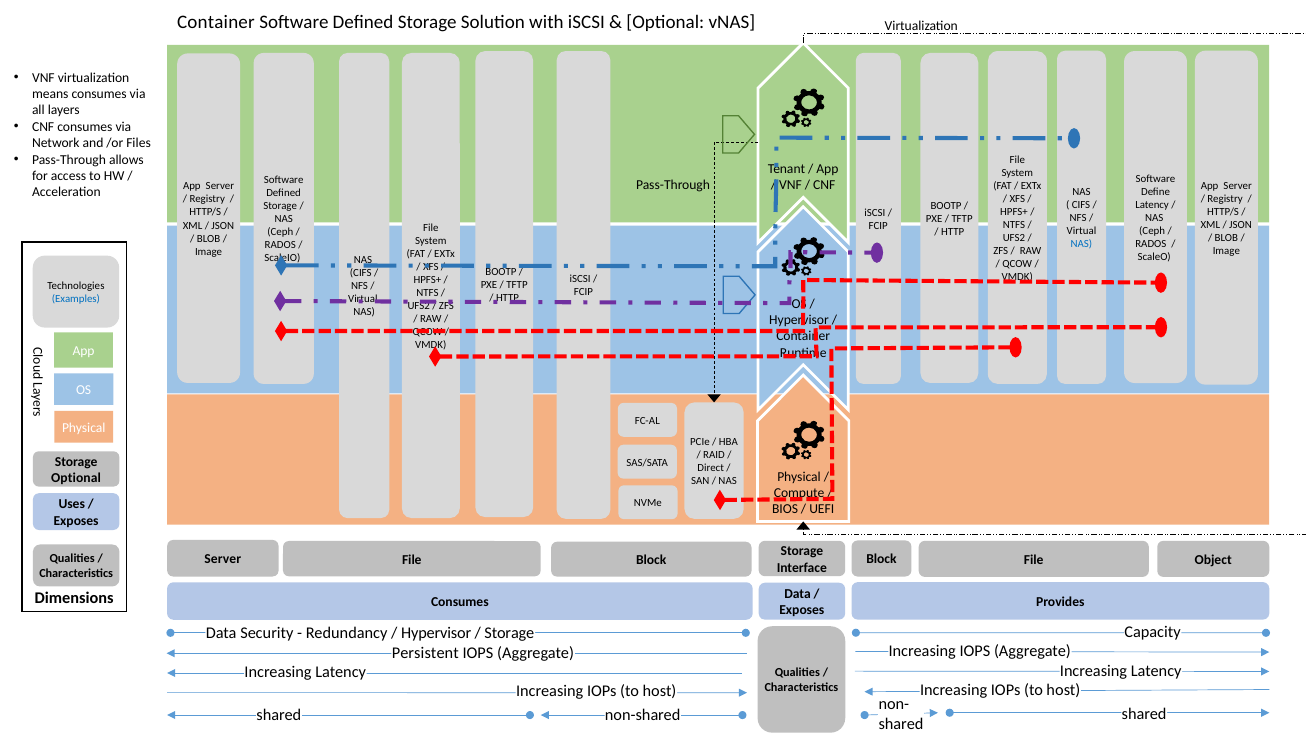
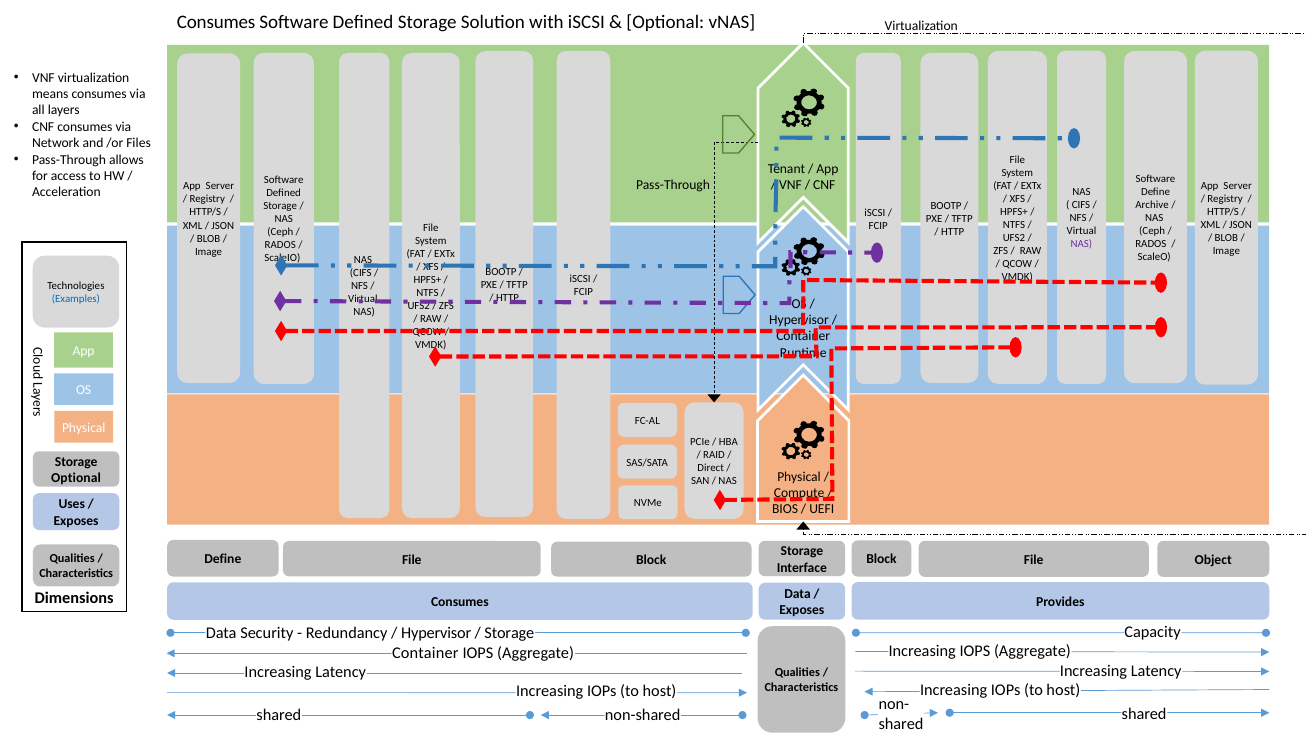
Container: Container -> Consumes (216, 22)
Latency: Latency -> Archive (1152, 205)
NAS colour: blue -> purple (1081, 244)
Server: Server -> Define (223, 559)
Persistent: Persistent -> Container (425, 652)
